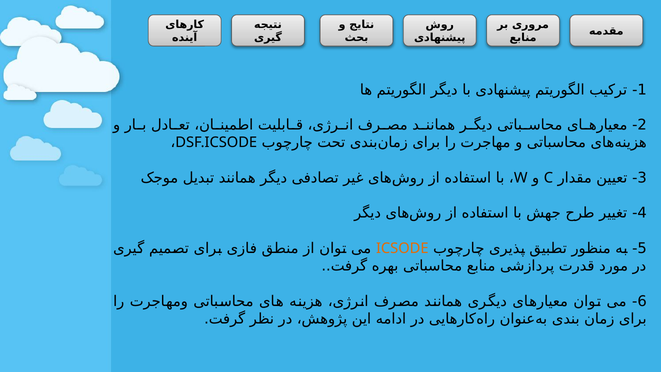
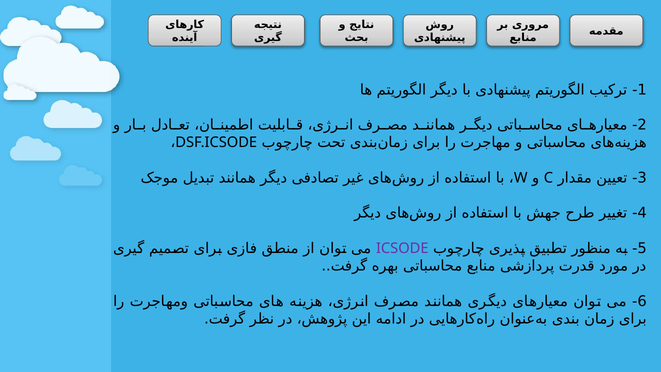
ICSODE colour: orange -> purple (402, 248)
